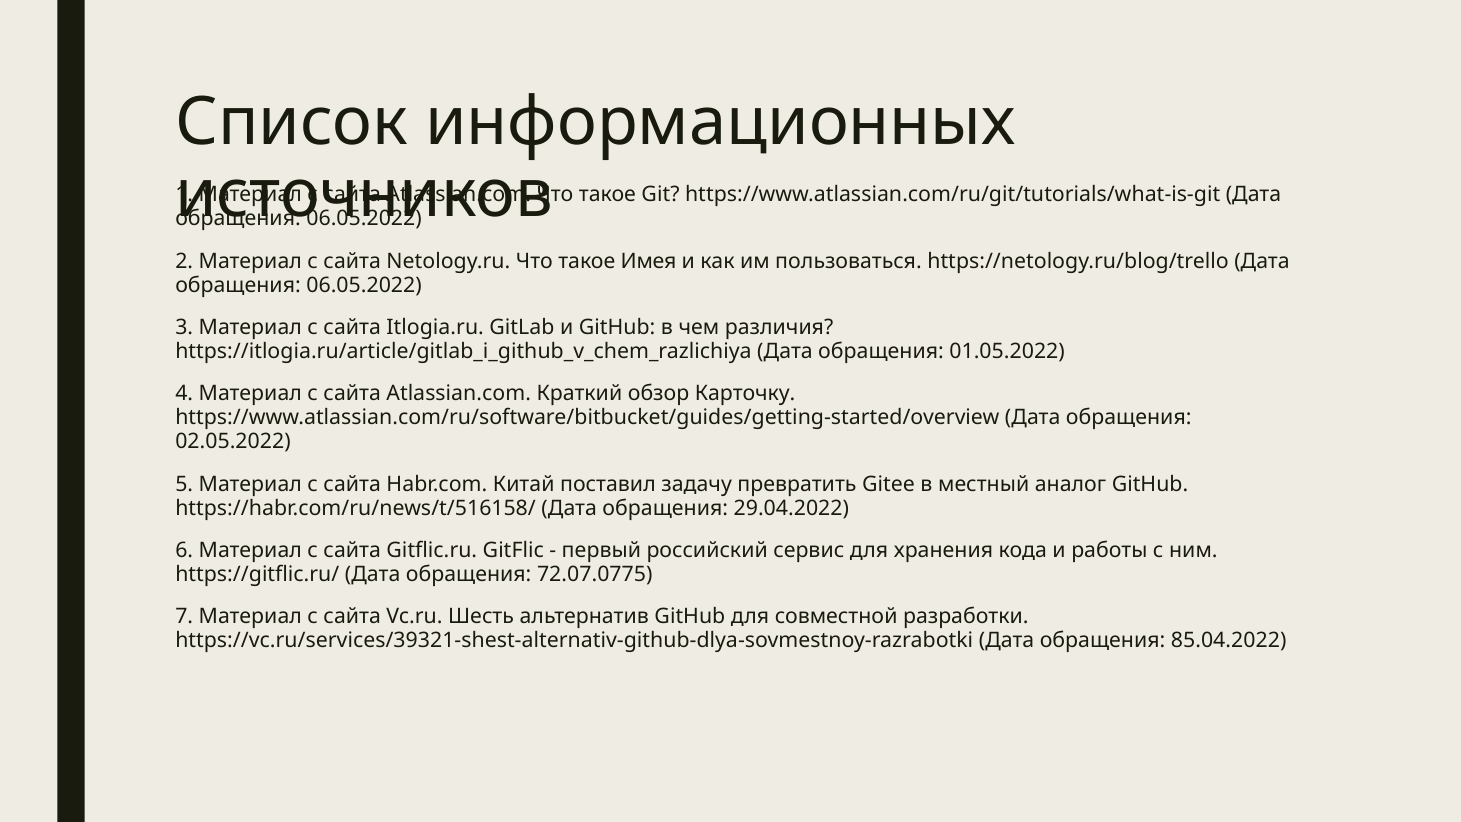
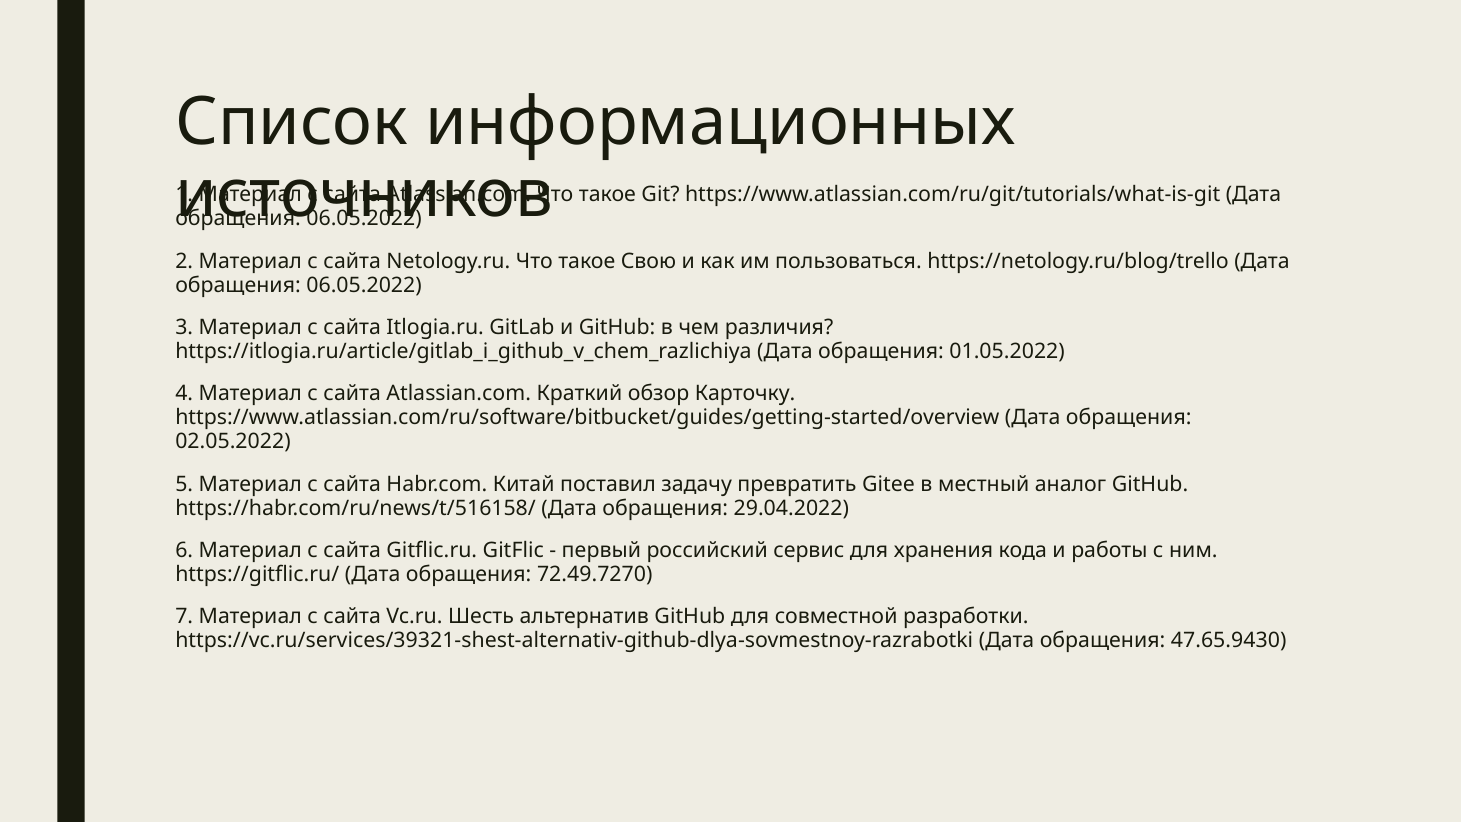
Имея: Имея -> Свою (649, 261)
72.07.0775: 72.07.0775 -> 72.49.7270 (595, 574)
85.04.2022: 85.04.2022 -> 47.65.9430 (1229, 641)
